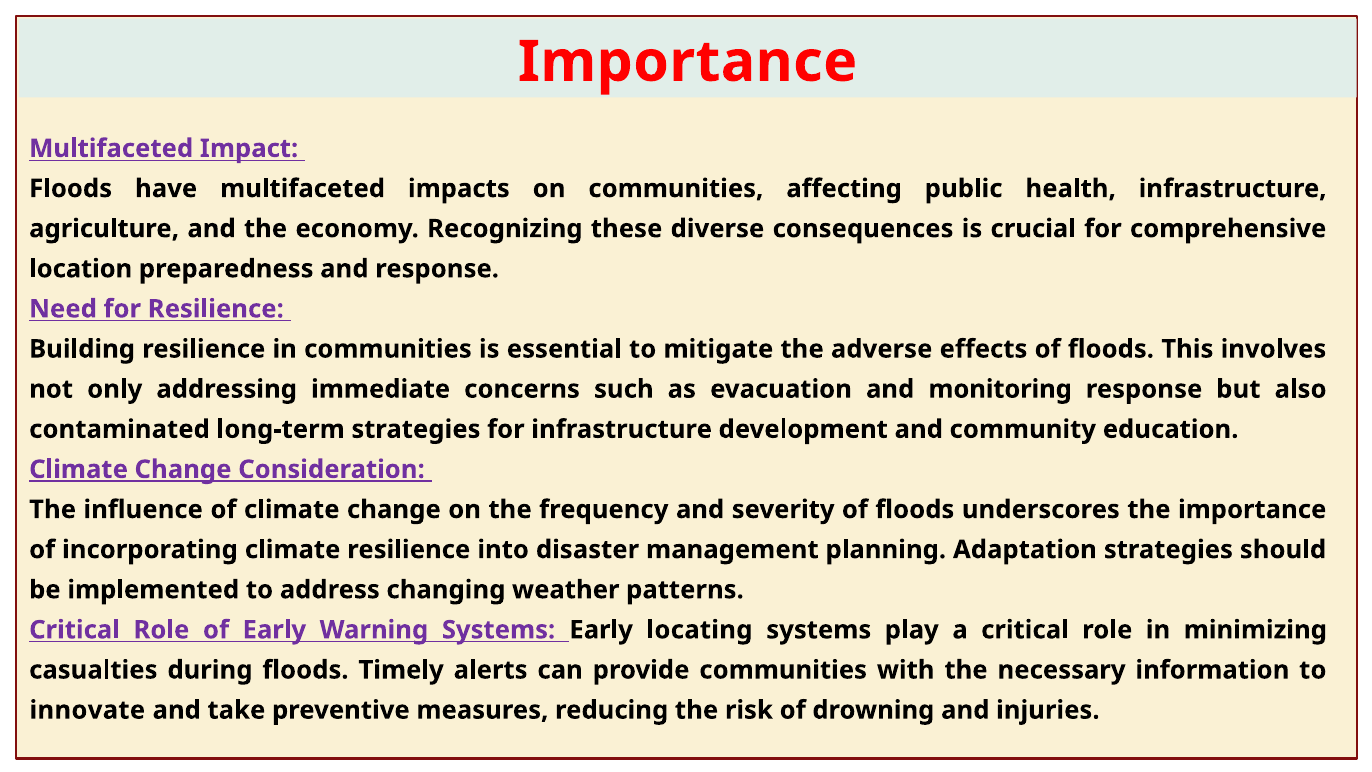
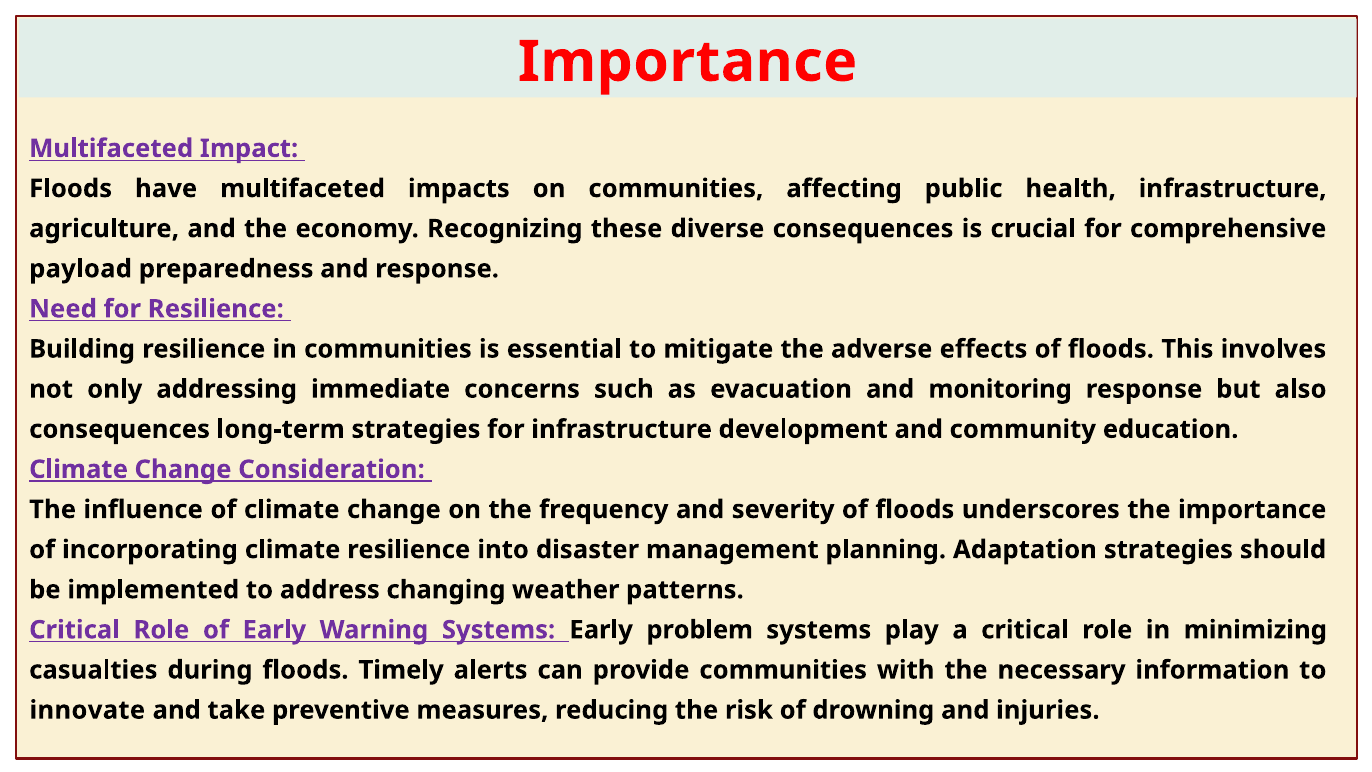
location: location -> payload (81, 269)
contaminated: contaminated -> consequences (120, 429)
locating: locating -> problem (700, 630)
